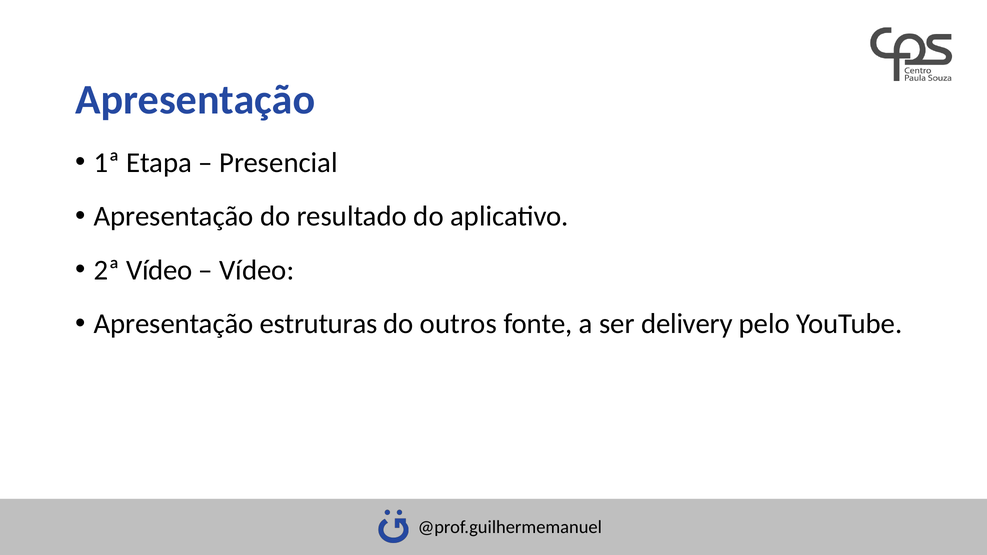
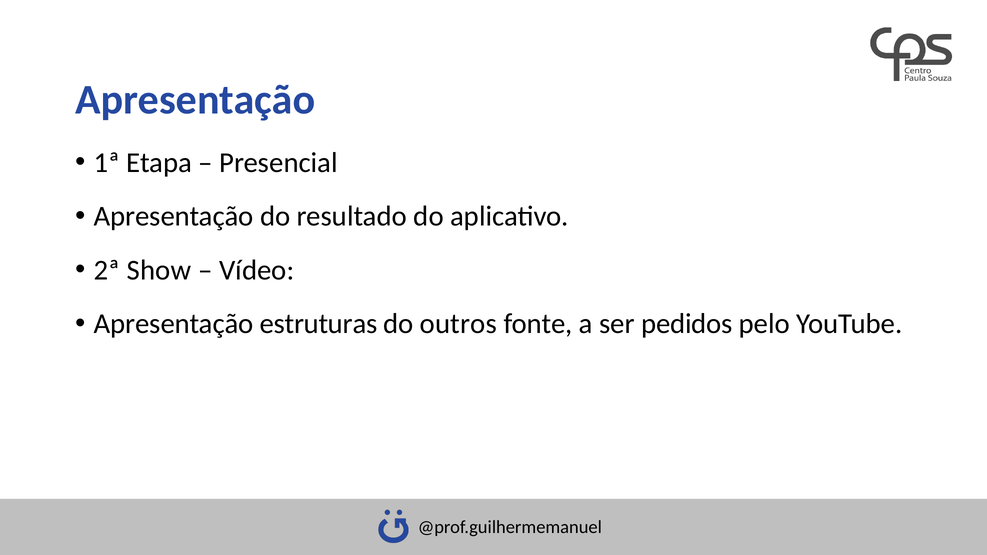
2ª Vídeo: Vídeo -> Show (159, 270)
delivery: delivery -> pedidos (687, 324)
